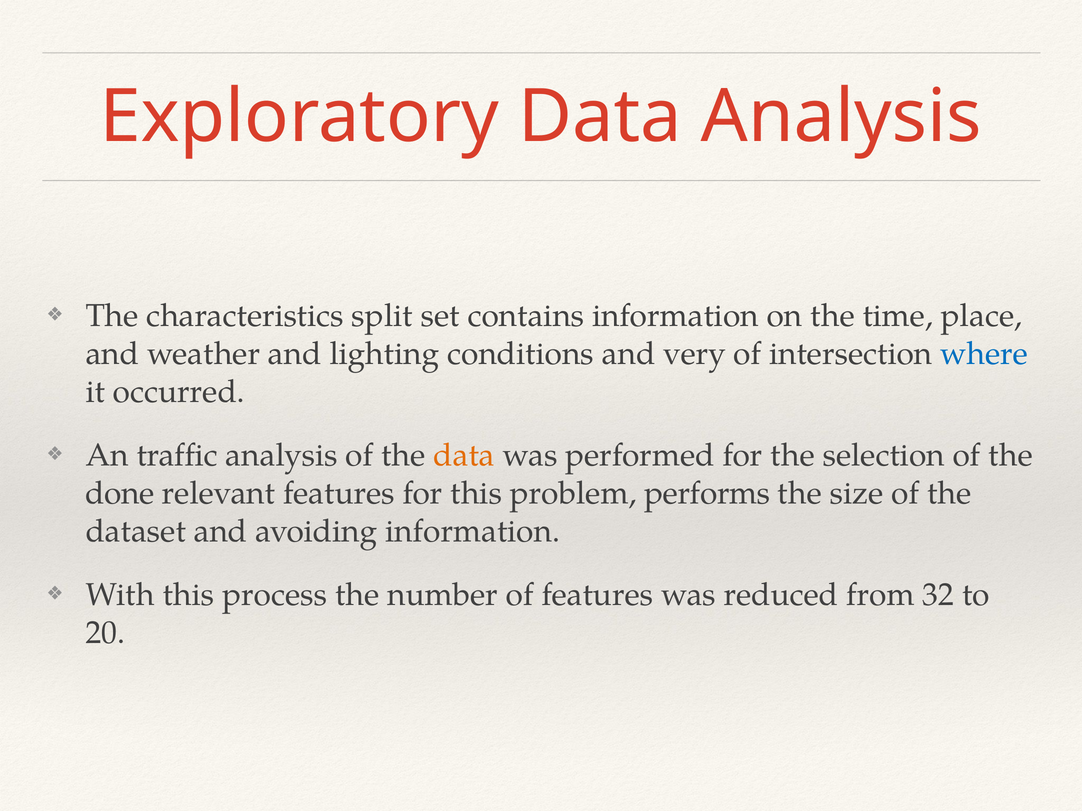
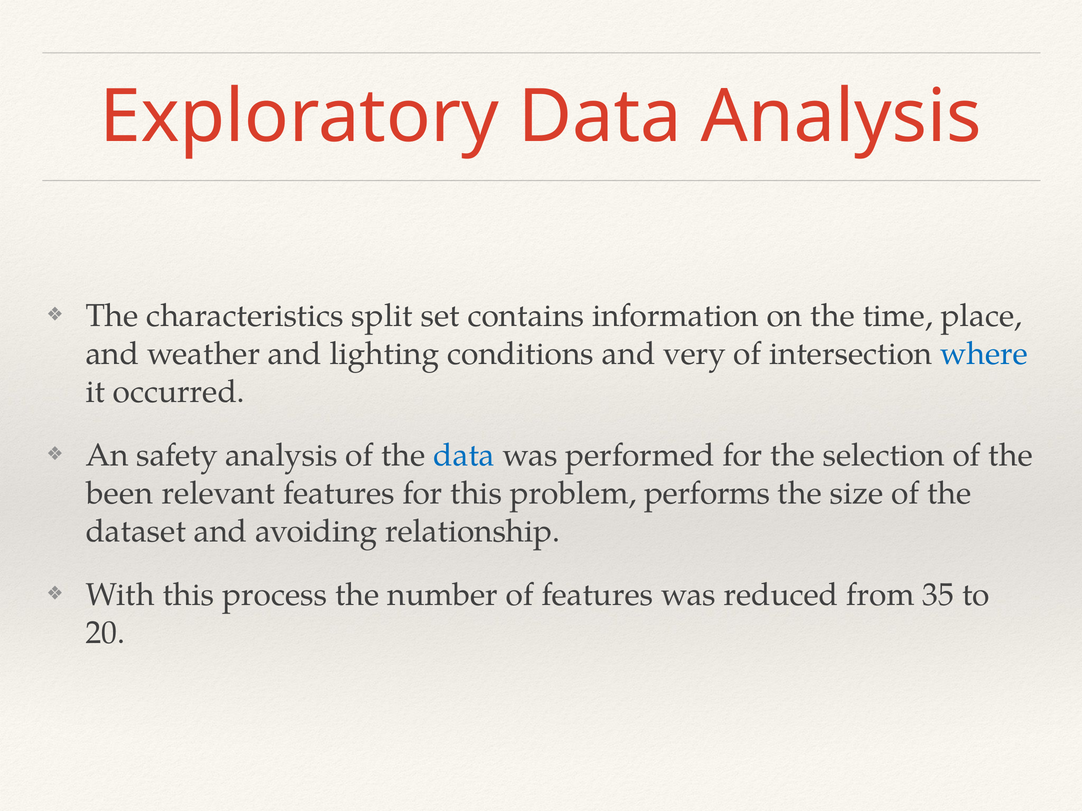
traffic: traffic -> safety (177, 456)
data colour: orange -> blue (464, 456)
done: done -> been (120, 494)
avoiding information: information -> relationship (473, 532)
32: 32 -> 35 (938, 595)
